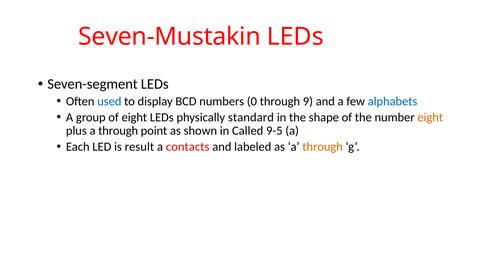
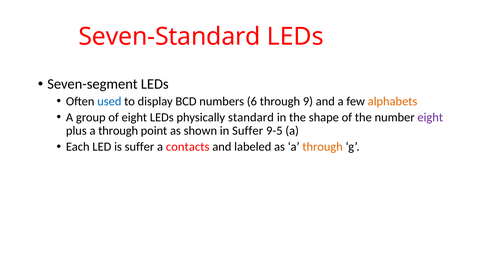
Seven-Mustakin: Seven-Mustakin -> Seven-Standard (169, 37)
0: 0 -> 6 (252, 101)
alphabets colour: blue -> orange (393, 101)
eight colour: orange -> purple (430, 117)
in Called: Called -> Suffer (248, 131)
is result: result -> suffer (139, 147)
